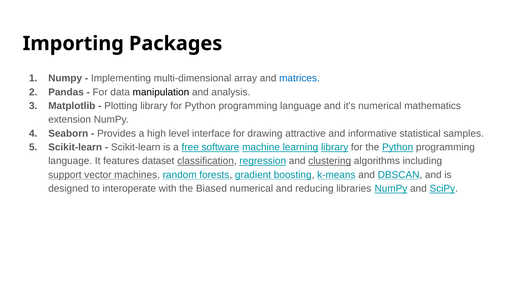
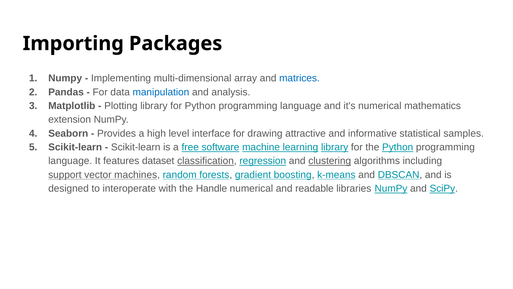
manipulation colour: black -> blue (161, 92)
Biased: Biased -> Handle (212, 188)
reducing: reducing -> readable (314, 188)
